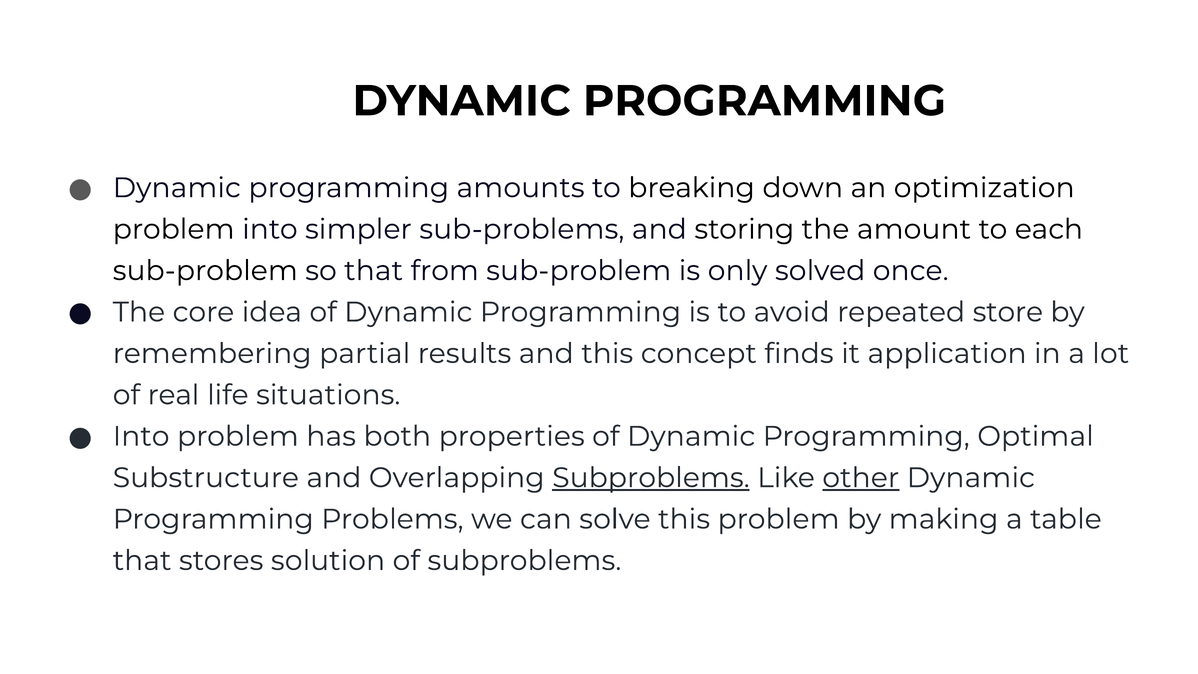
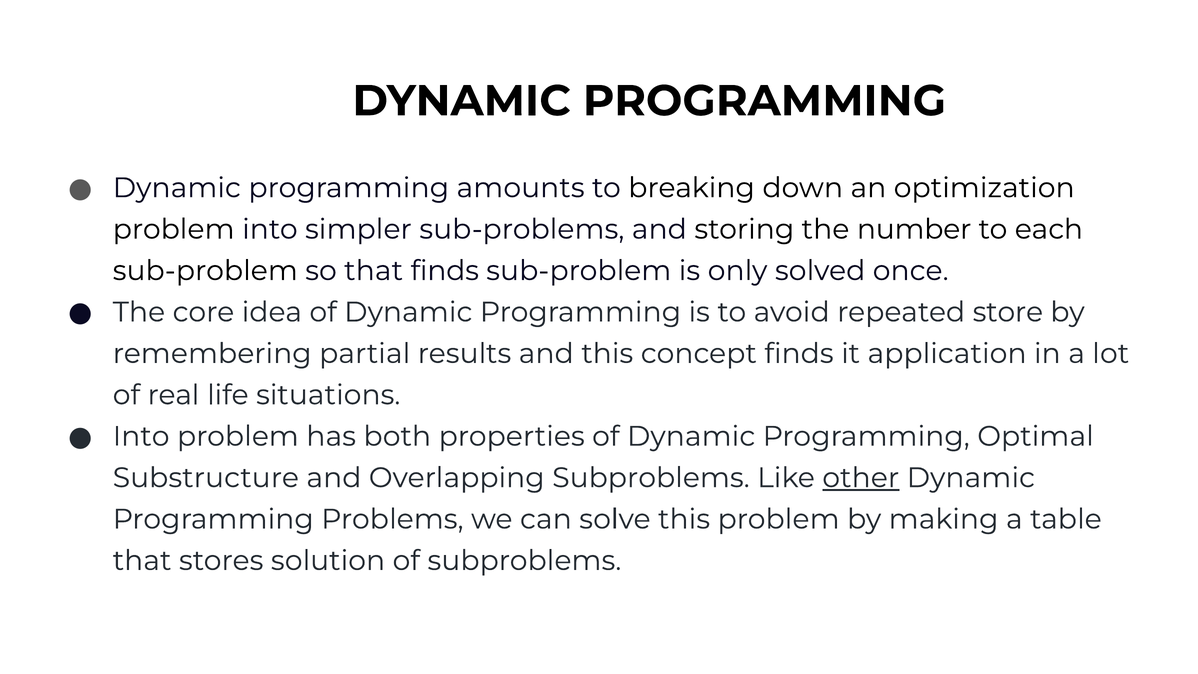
amount: amount -> number (914, 229)
that from: from -> finds (445, 271)
Subproblems underline: present -> none (651, 478)
